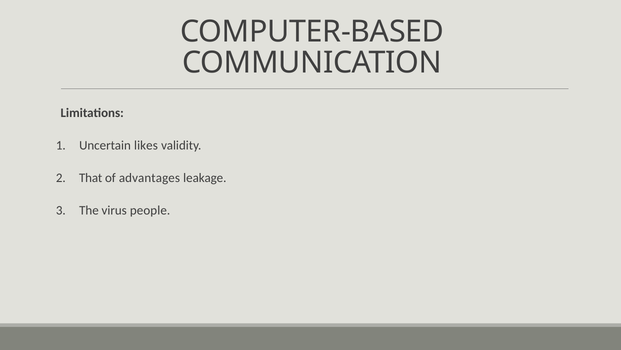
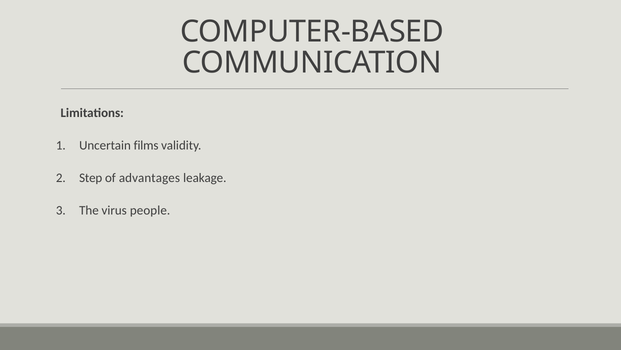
likes: likes -> films (146, 145)
That: That -> Step (91, 178)
